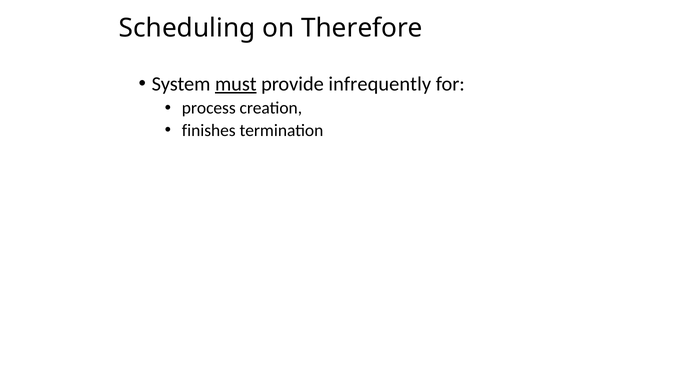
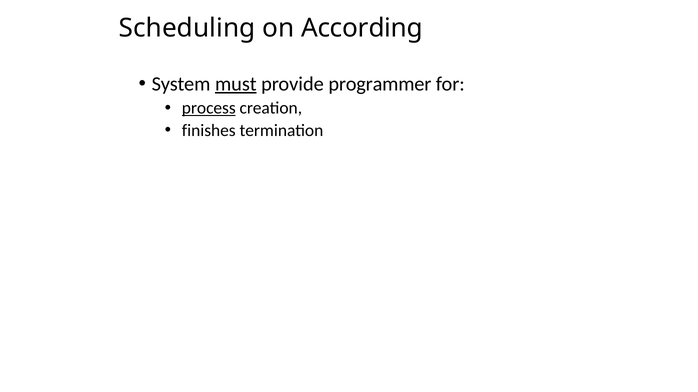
Therefore: Therefore -> According (362, 28)
infrequently: infrequently -> programmer (380, 84)
process underline: none -> present (209, 108)
